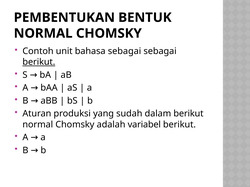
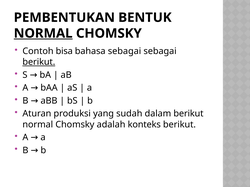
NORMAL underline: none -> present (43, 33)
unit: unit -> bisa (64, 51)
variabel: variabel -> konteks (144, 125)
